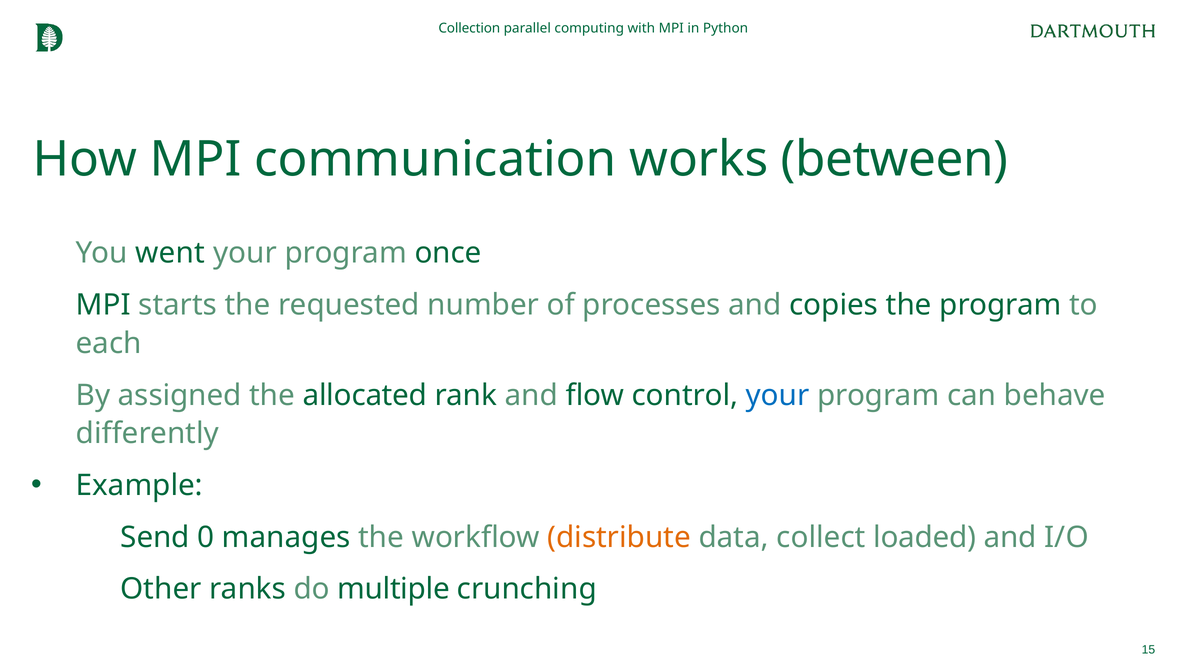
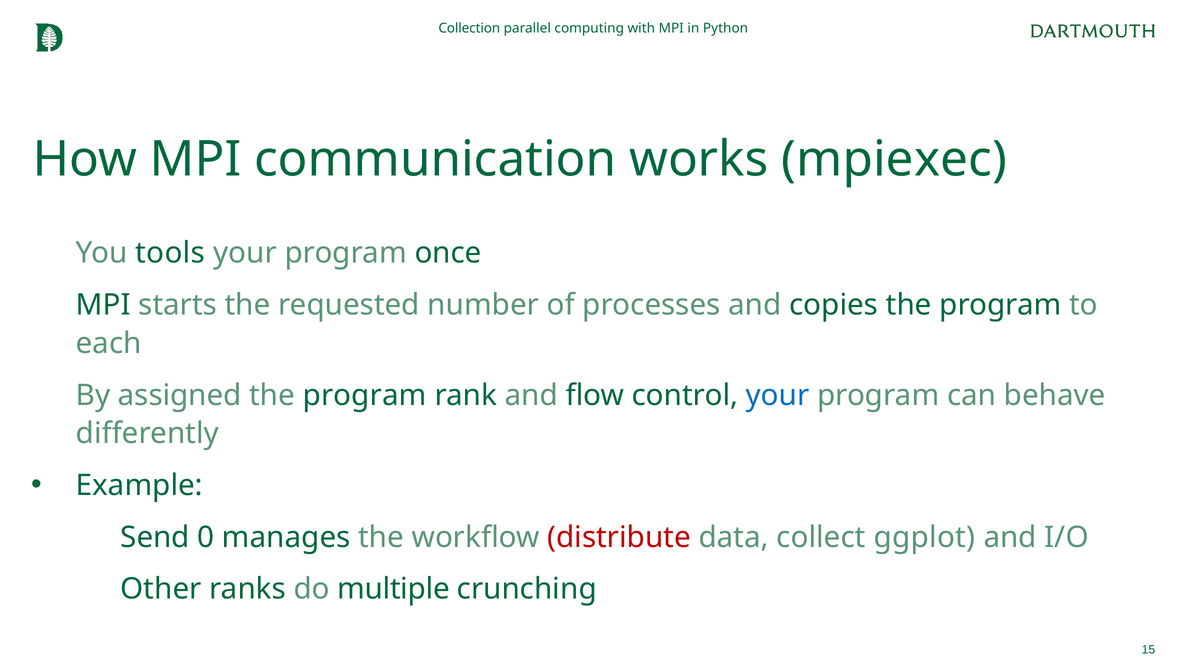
between: between -> mpiexec (894, 159)
went: went -> tools (170, 253)
allocated: allocated -> program (365, 395)
distribute colour: orange -> red (619, 537)
loaded: loaded -> ggplot (924, 537)
